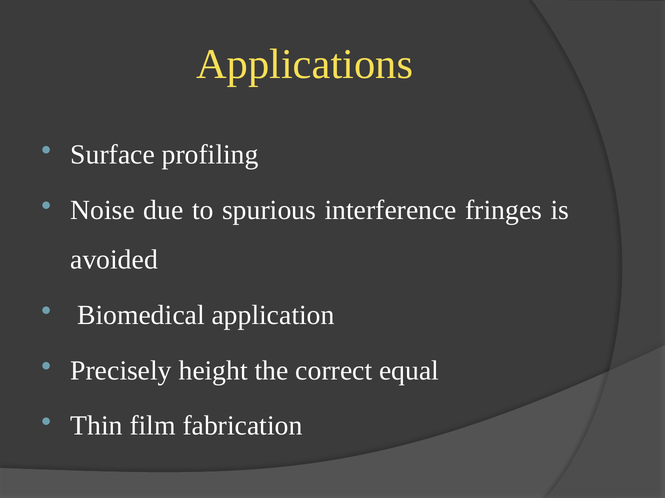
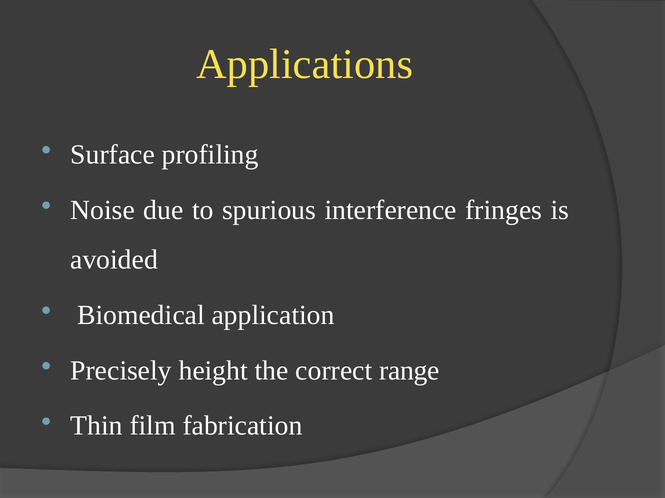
equal: equal -> range (409, 371)
